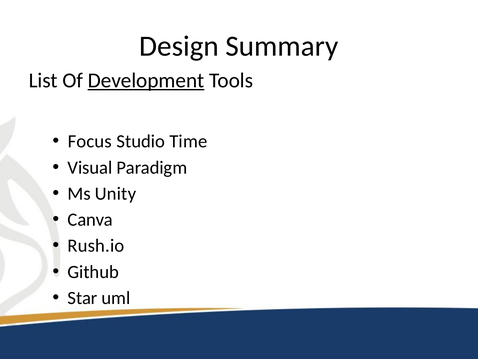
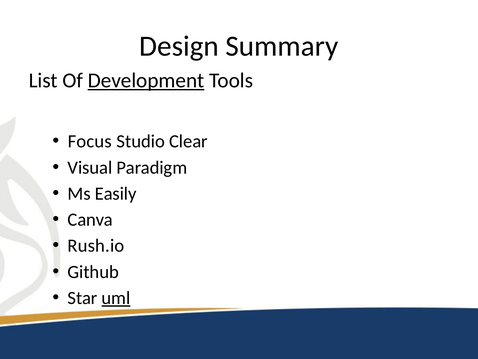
Time: Time -> Clear (188, 141)
Unity: Unity -> Easily (116, 193)
uml underline: none -> present (116, 298)
